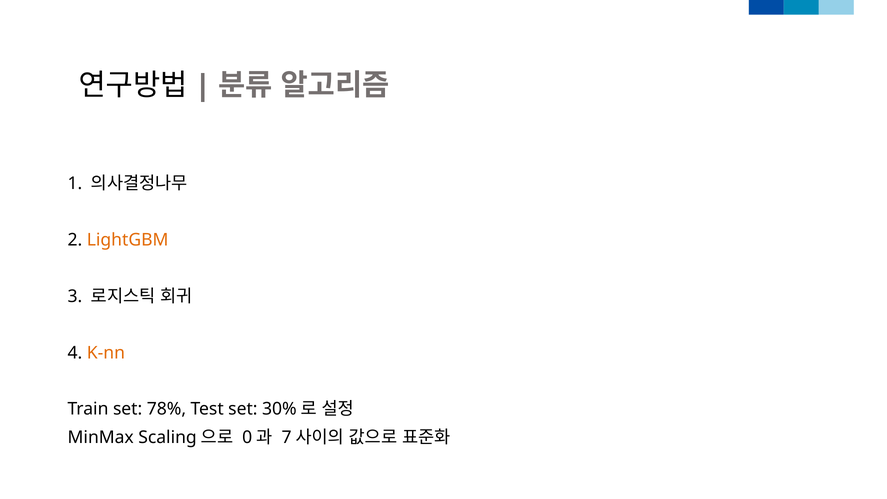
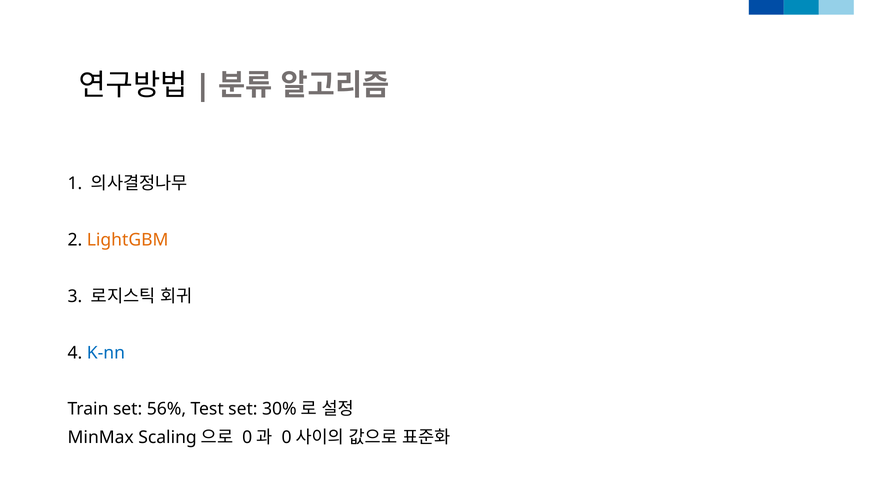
K-nn colour: orange -> blue (106, 353)
78%: 78% -> 56% (166, 409)
7: 7 -> 0 (287, 437)
